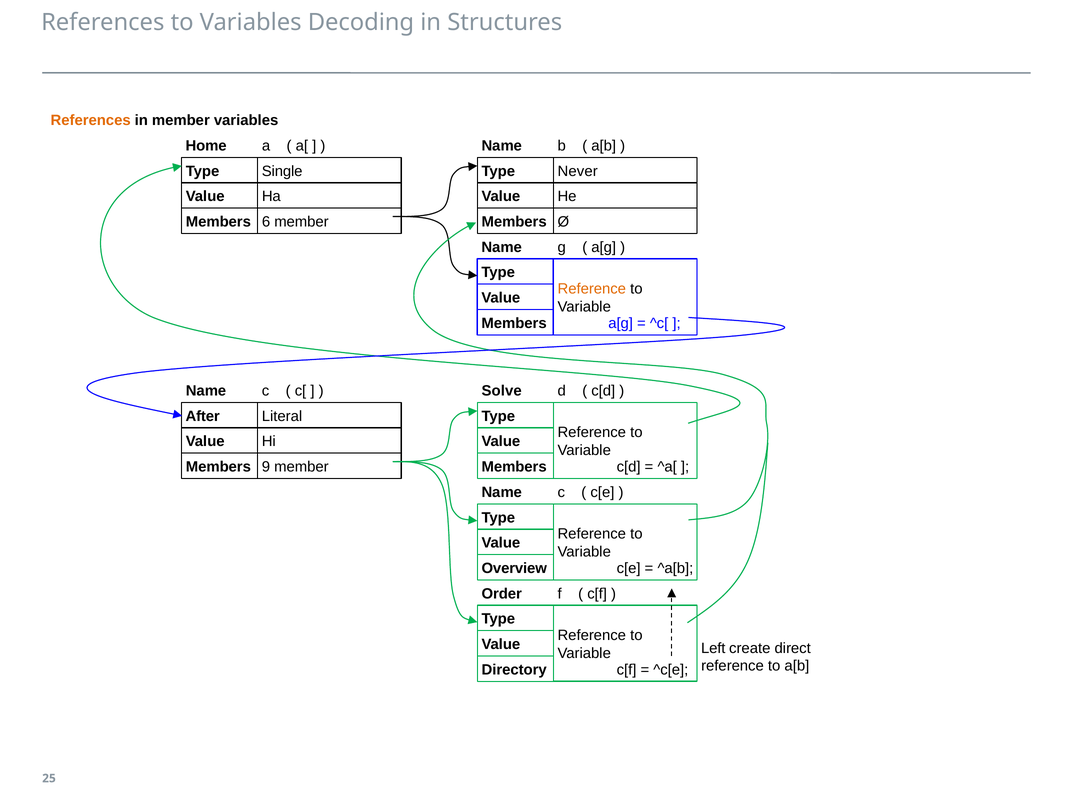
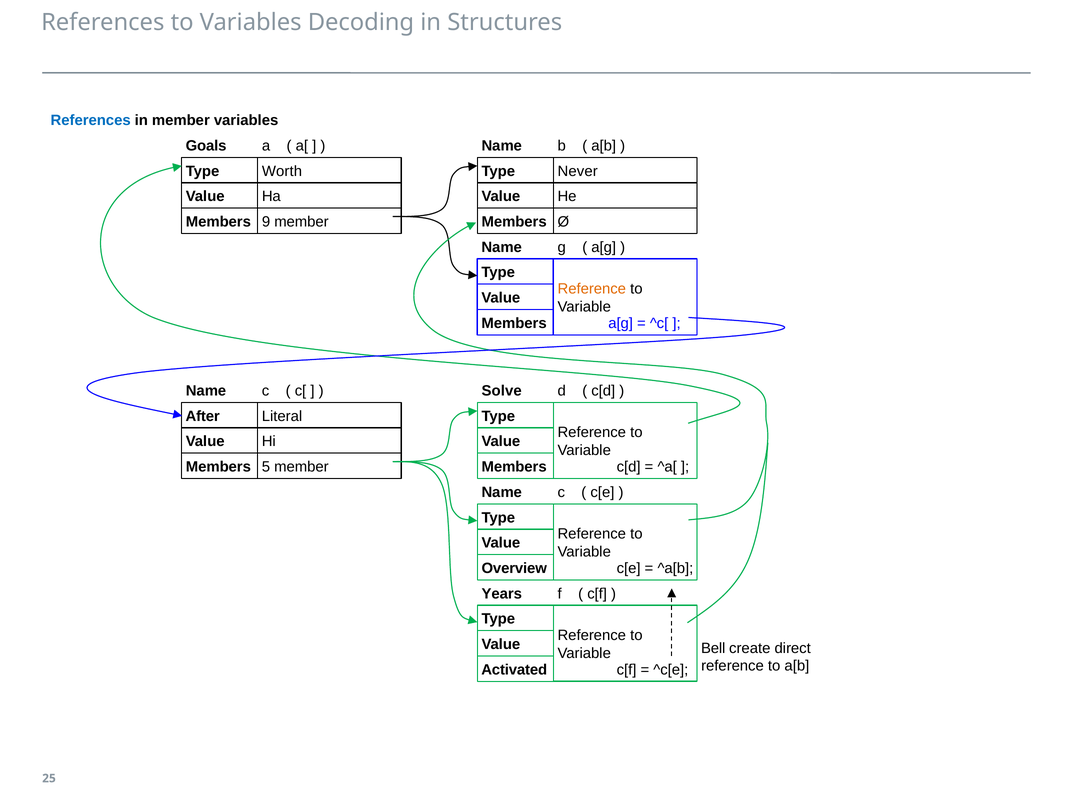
References colour: orange -> blue (91, 120)
Home: Home -> Goals (206, 146)
Single: Single -> Worth (282, 171)
6: 6 -> 9 (266, 222)
9: 9 -> 5 (266, 467)
Order: Order -> Years (502, 593)
Left: Left -> Bell (713, 648)
Directory: Directory -> Activated (514, 670)
